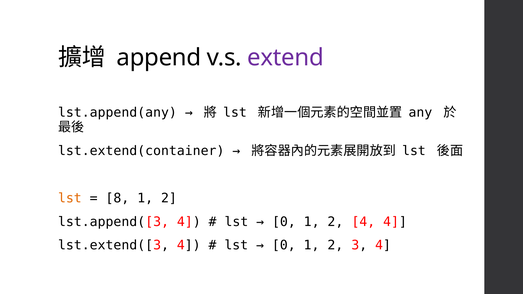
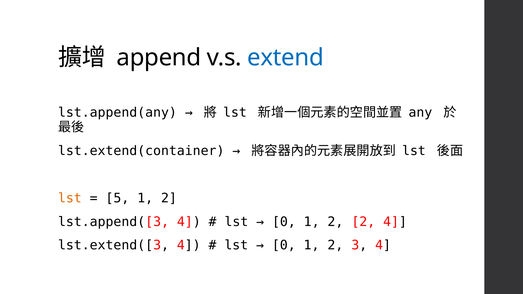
extend colour: purple -> blue (285, 57)
8: 8 -> 5 (117, 198)
2 4: 4 -> 2 (363, 222)
